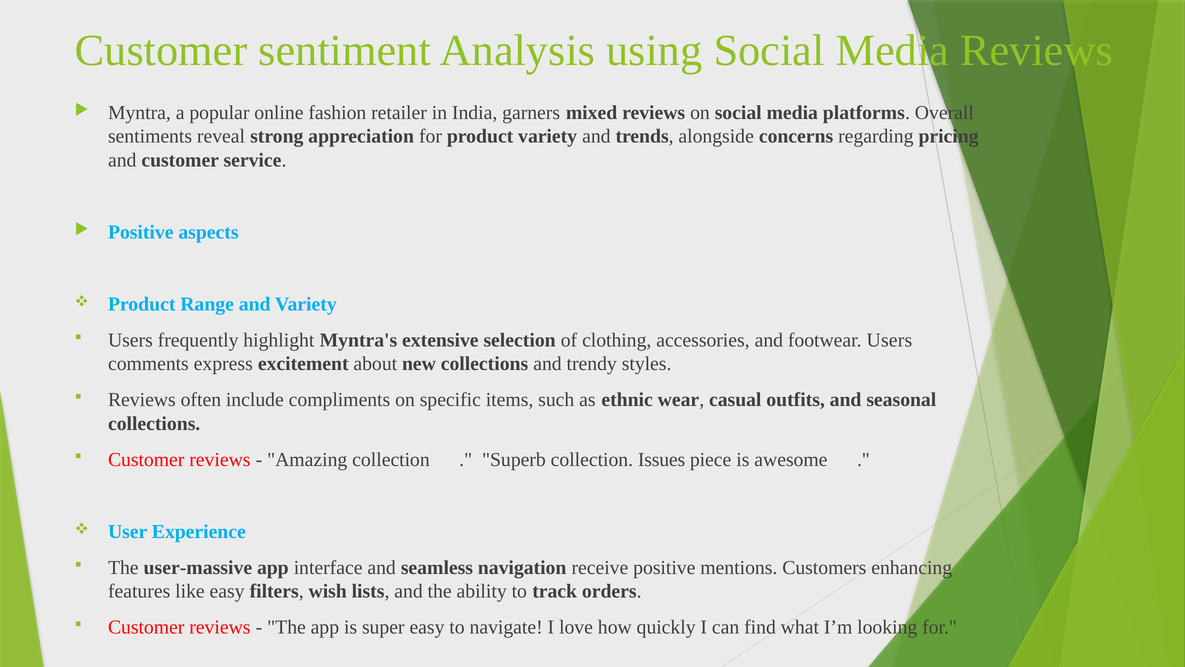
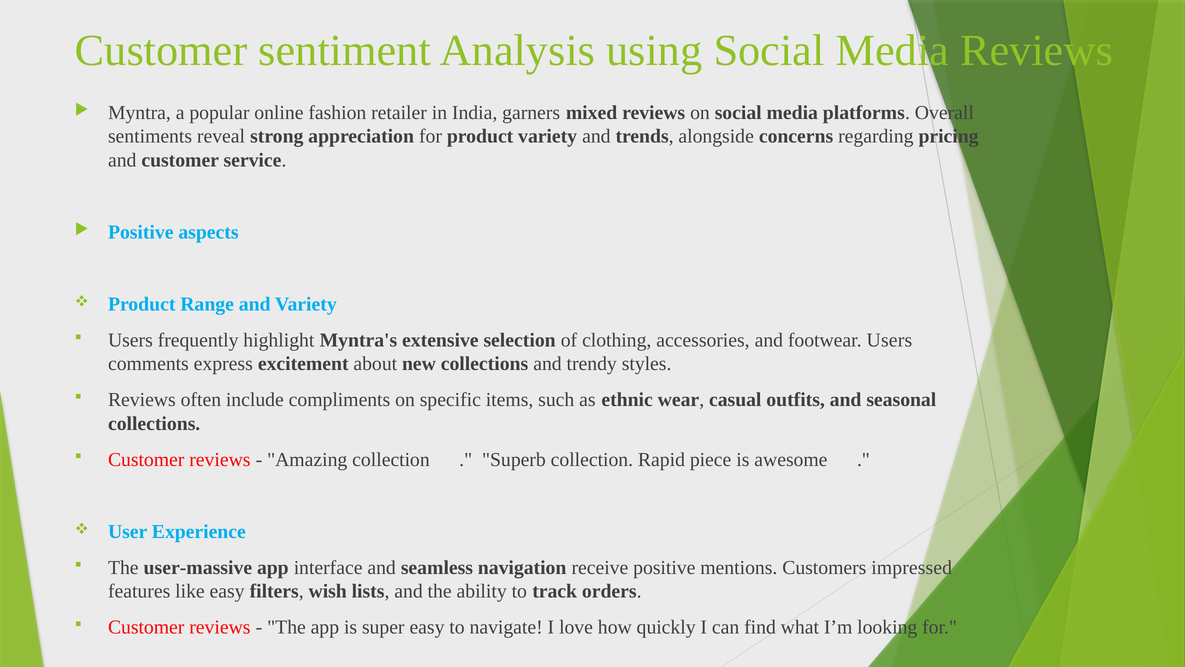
Issues: Issues -> Rapid (661, 459)
enhancing: enhancing -> impressed (912, 567)
